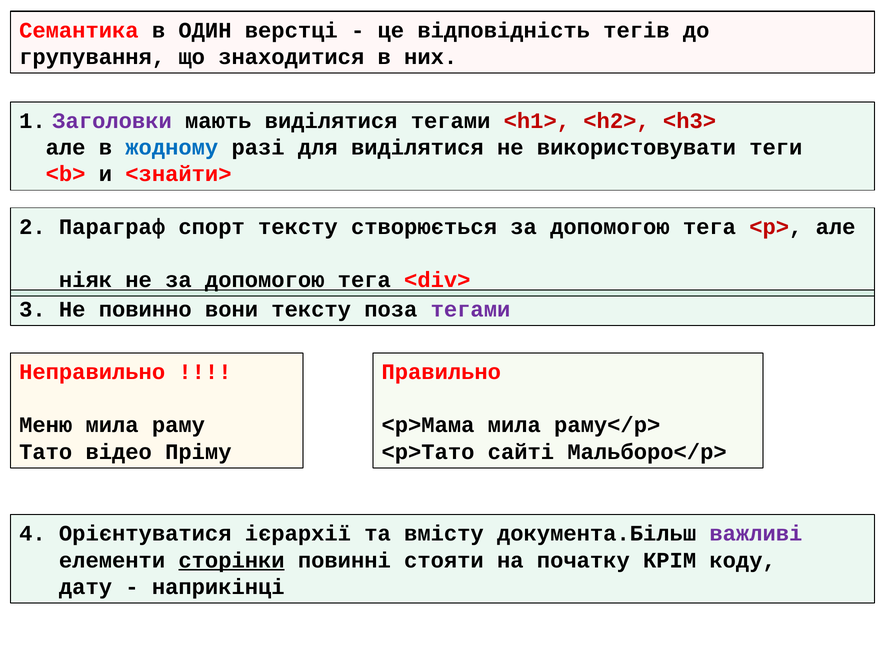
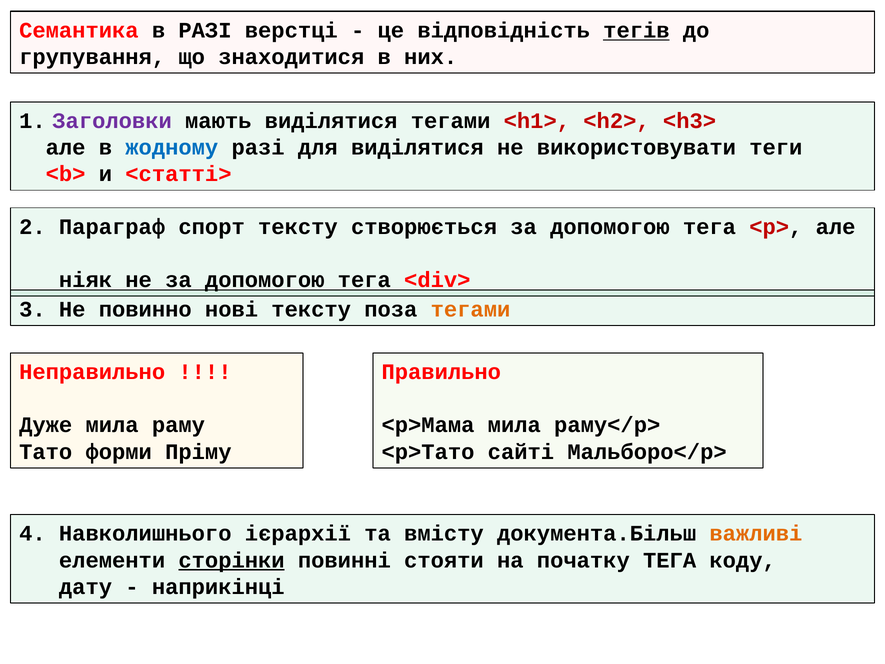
в ОДИН: ОДИН -> РАЗІ (205, 30)
тегів underline: none -> present (636, 30)
<знайти>: <знайти> -> <статті> (178, 174)
вони: вони -> нові (232, 309)
тегами colour: purple -> orange (470, 309)
Меню: Меню -> Дуже (46, 425)
відео: відео -> форми (119, 452)
Орієнтуватися: Орієнтуватися -> Навколишнього (145, 533)
важливі colour: purple -> orange (756, 533)
початку КРІМ: КРІМ -> ТЕГА (670, 560)
